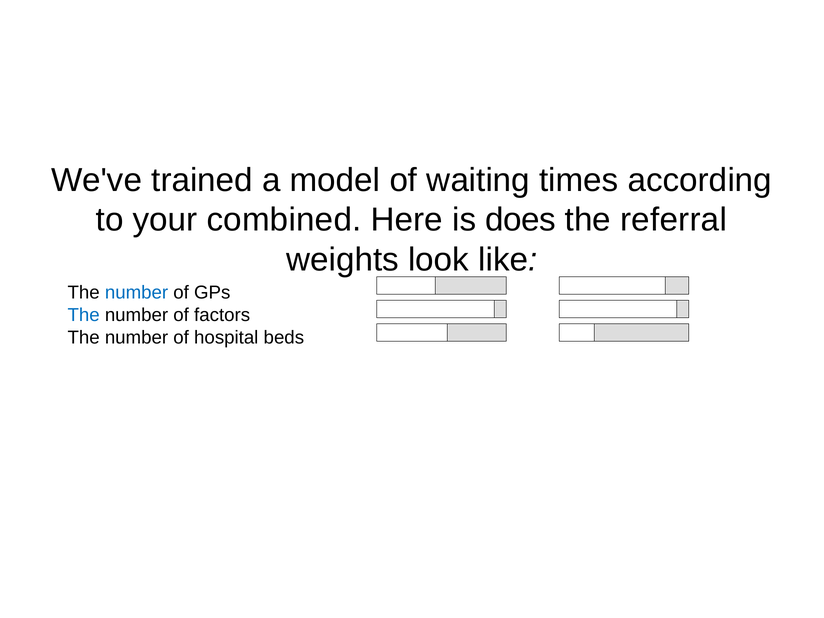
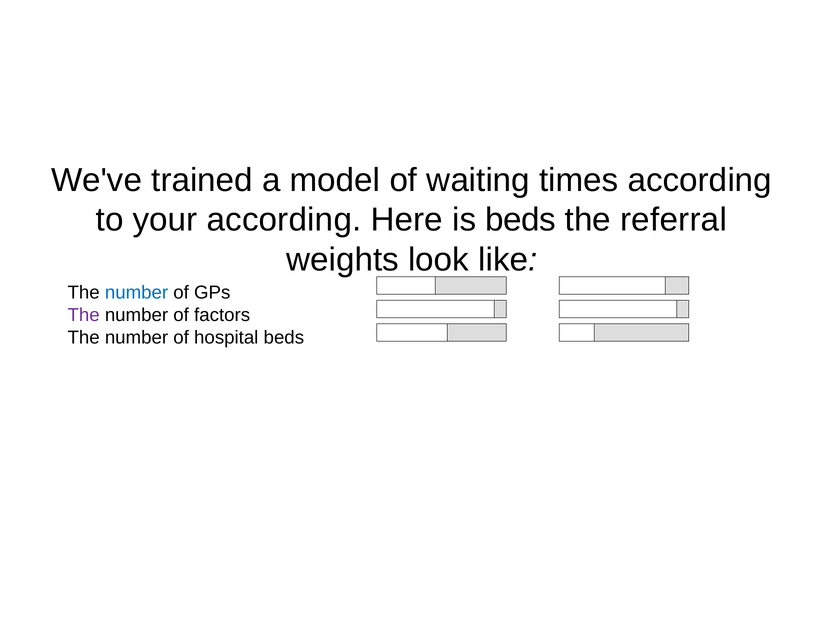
your combined: combined -> according (284, 220)
is does: does -> beds (521, 220)
The colour: blue -> purple (84, 315)
